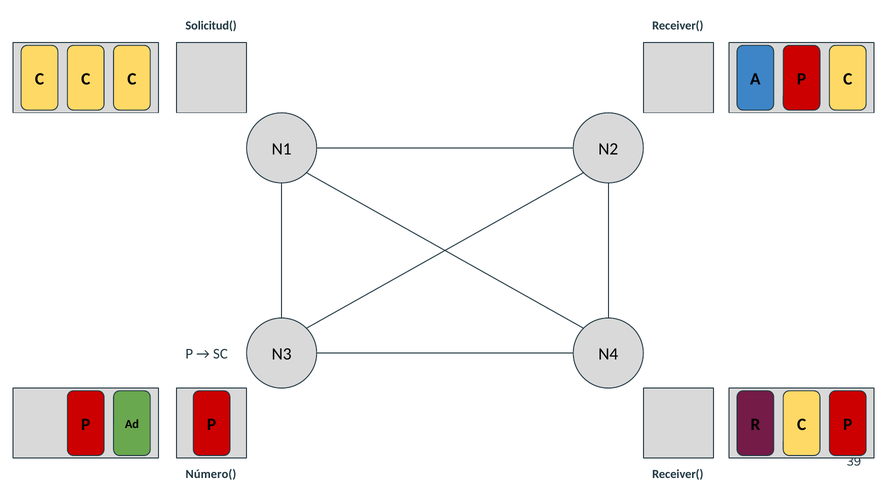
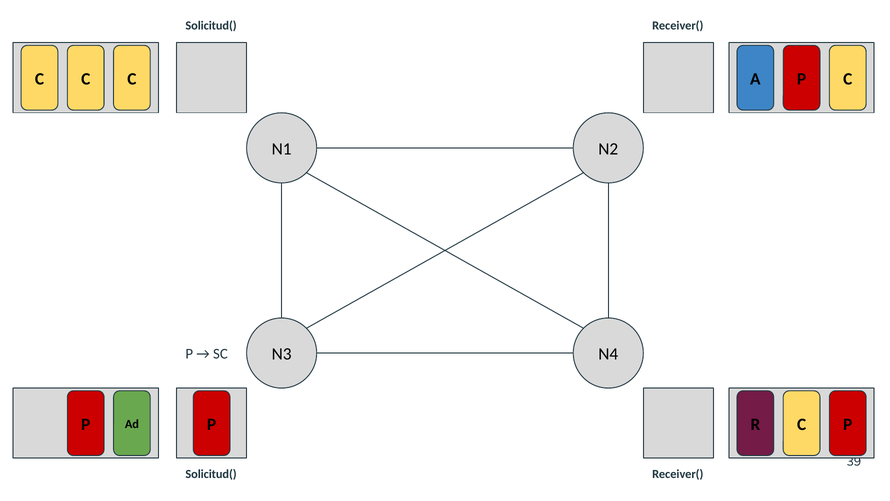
Número(: Número( -> Solicitud( (211, 474)
